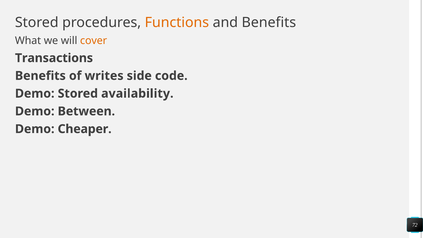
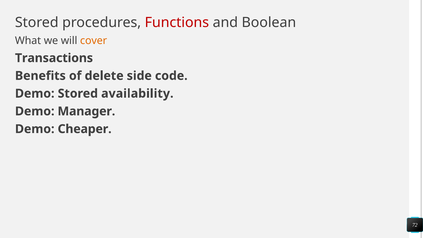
Functions colour: orange -> red (177, 22)
and Benefits: Benefits -> Boolean (269, 22)
writes: writes -> delete (104, 76)
Between: Between -> Manager (86, 111)
